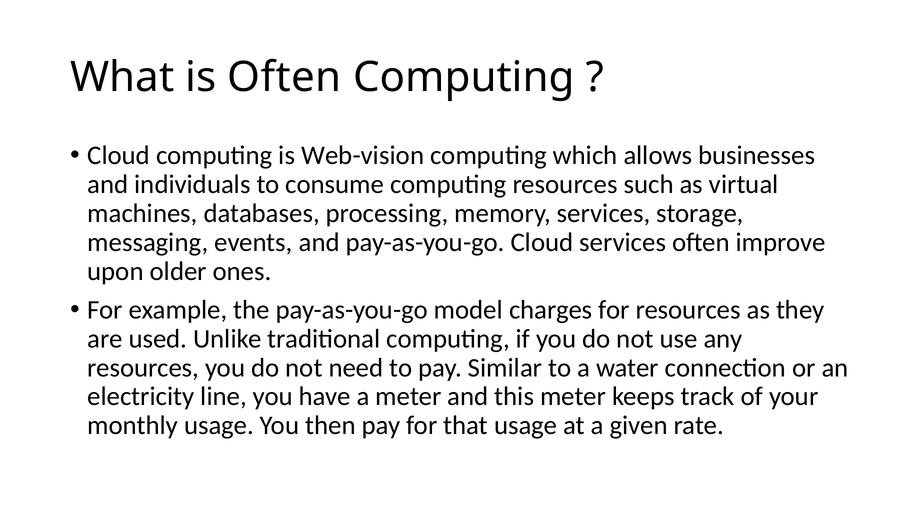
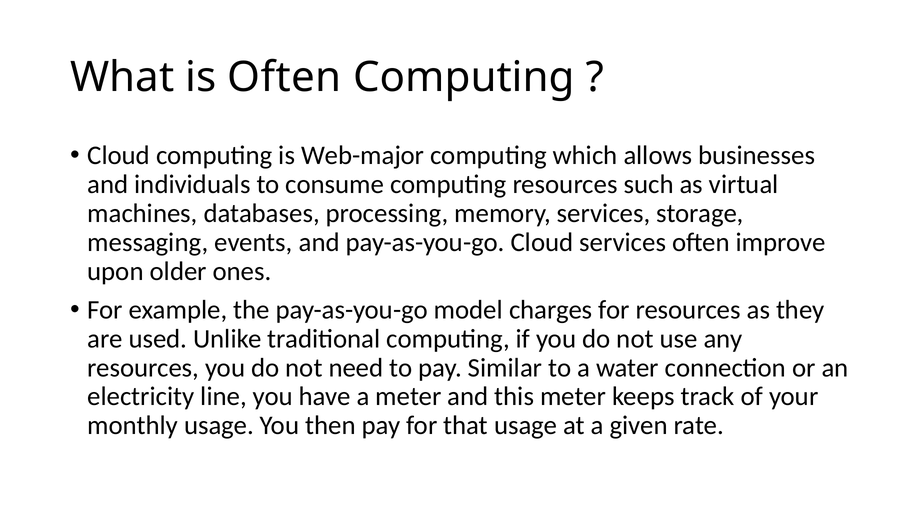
Web-vision: Web-vision -> Web-major (363, 156)
